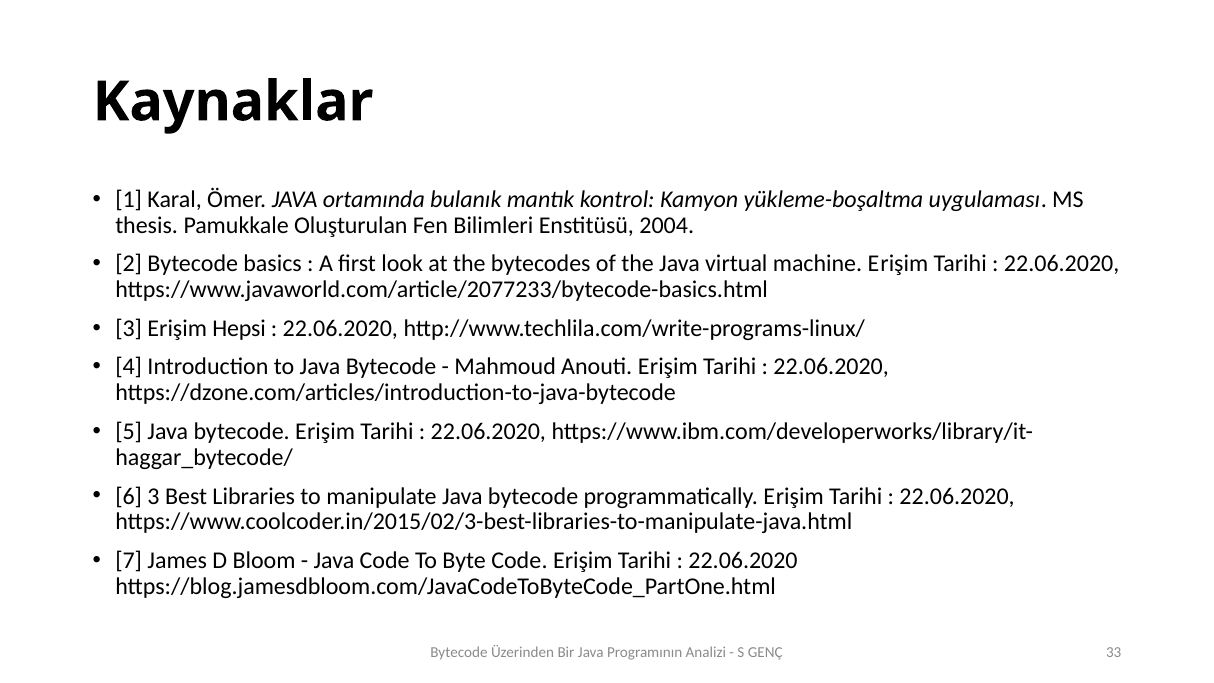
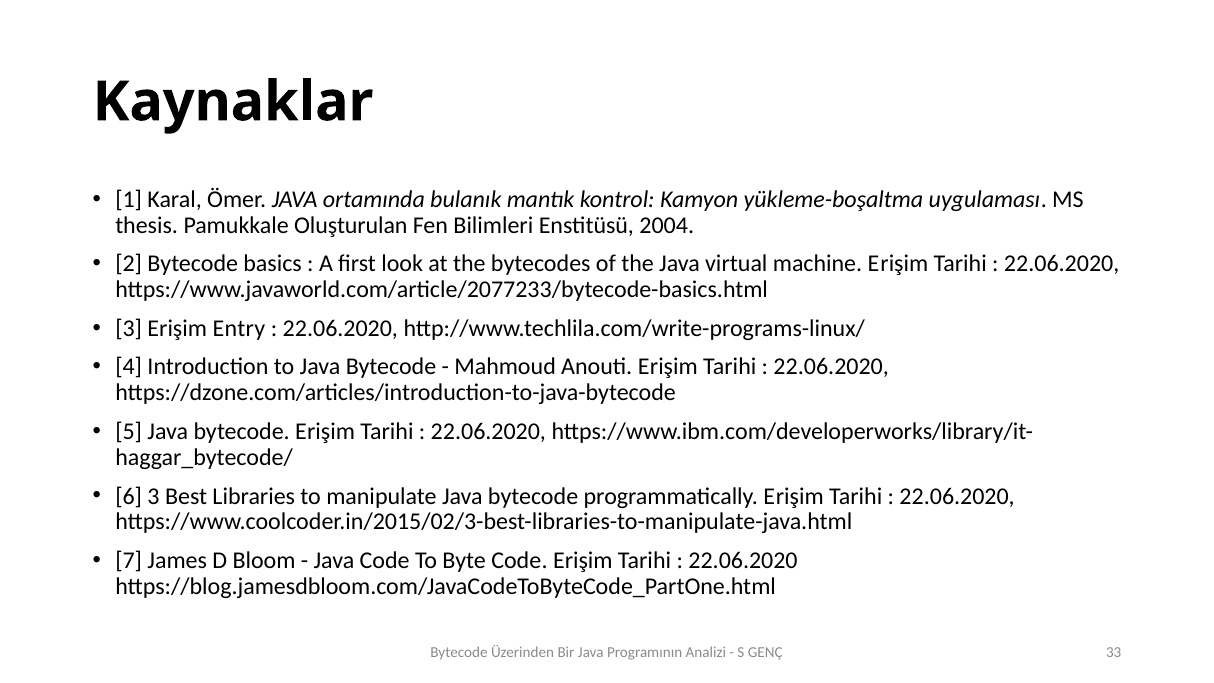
Hepsi: Hepsi -> Entry (239, 328)
